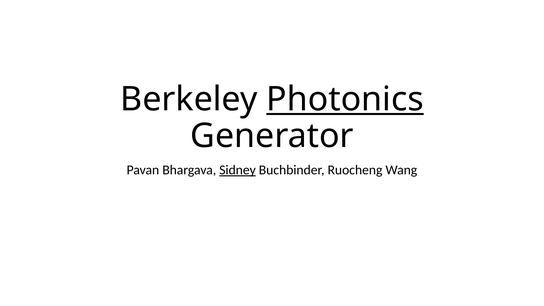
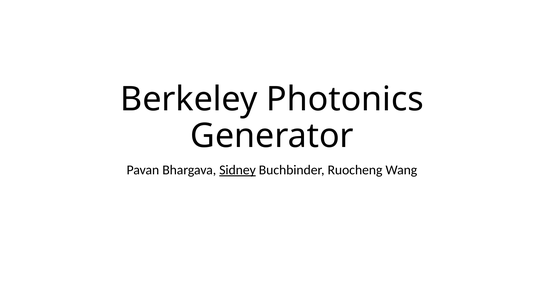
Photonics underline: present -> none (345, 99)
